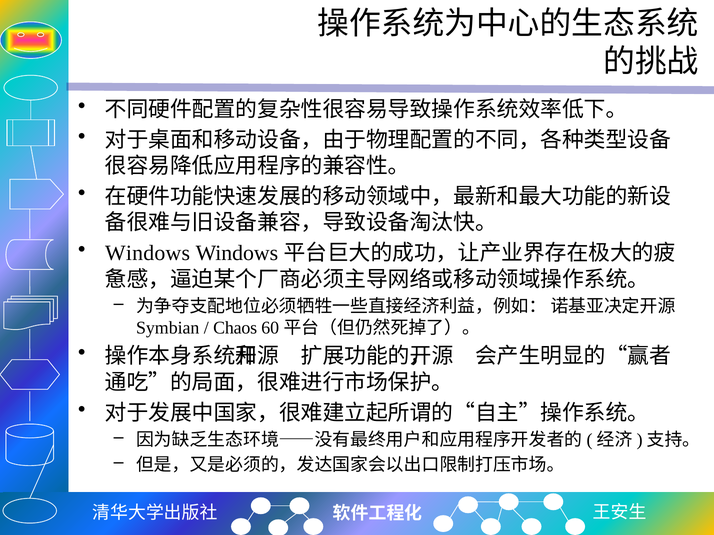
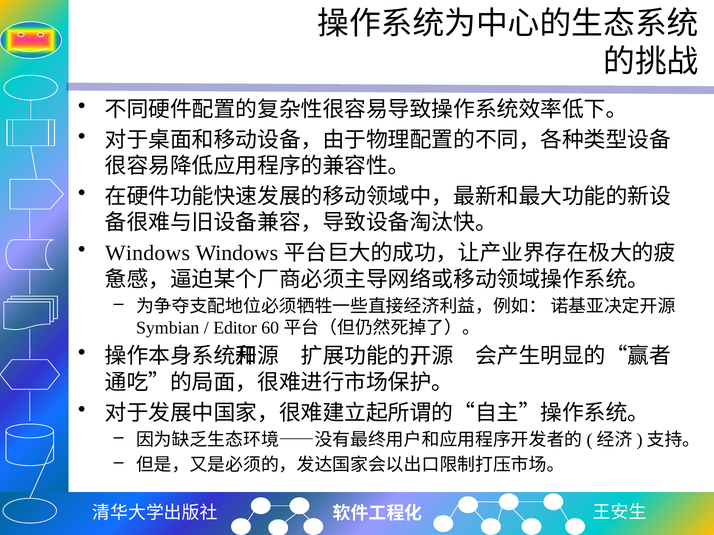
Chaos: Chaos -> Editor (235, 328)
